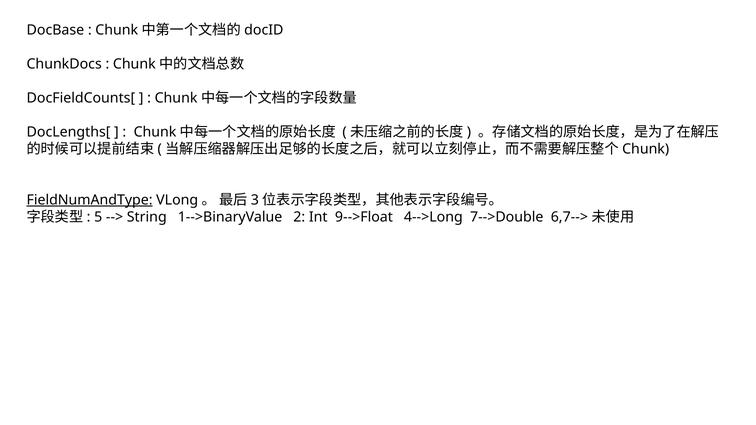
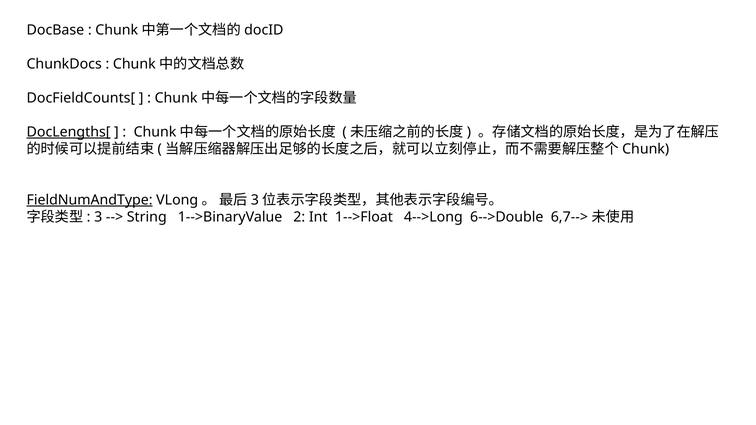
DocLengths[ underline: none -> present (69, 132)
5: 5 -> 3 (98, 217)
9-->Float: 9-->Float -> 1-->Float (364, 217)
7-->Double: 7-->Double -> 6-->Double (507, 217)
